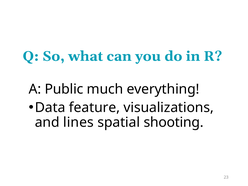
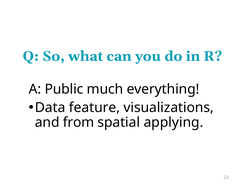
lines: lines -> from (79, 122)
shooting: shooting -> applying (173, 122)
